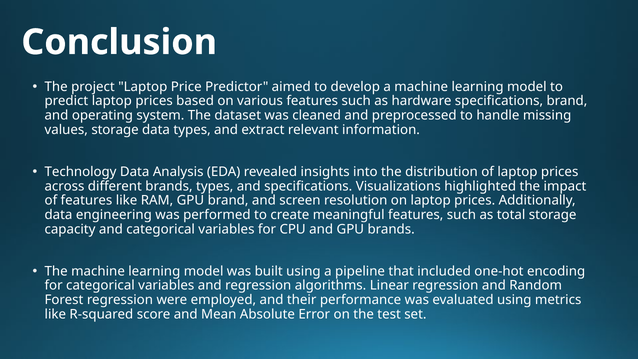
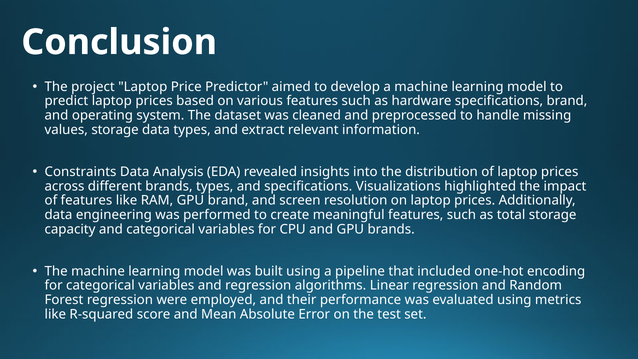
Technology: Technology -> Constraints (81, 172)
